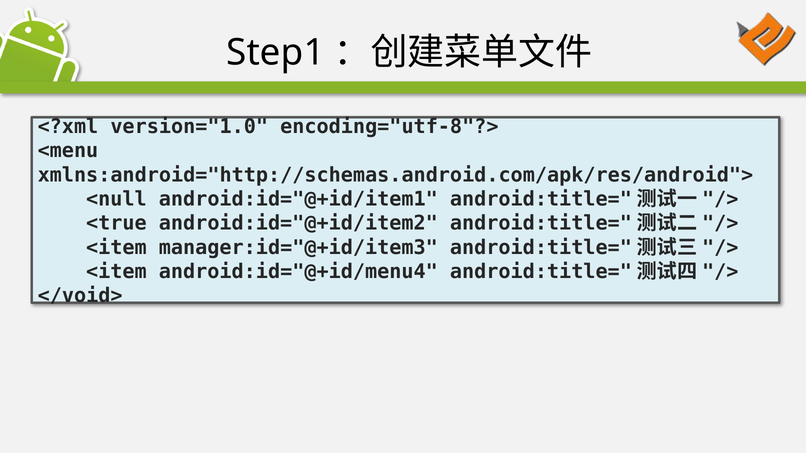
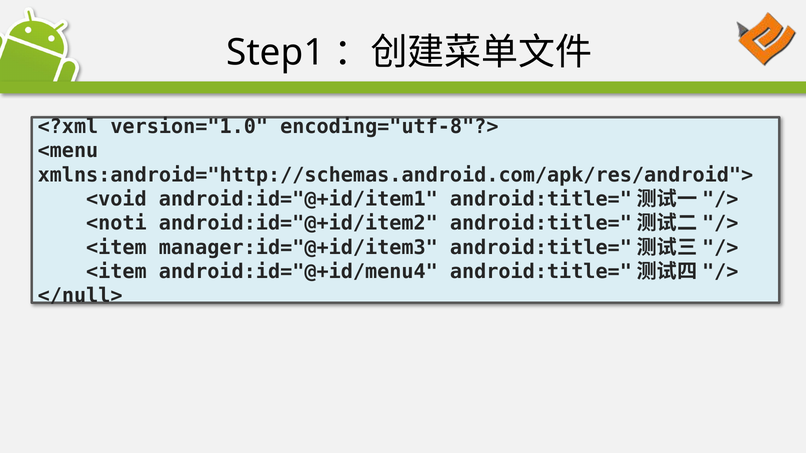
<null: <null -> <void (116, 199)
<true: <true -> <noti (116, 224)
</void>: </void> -> </null> (80, 296)
